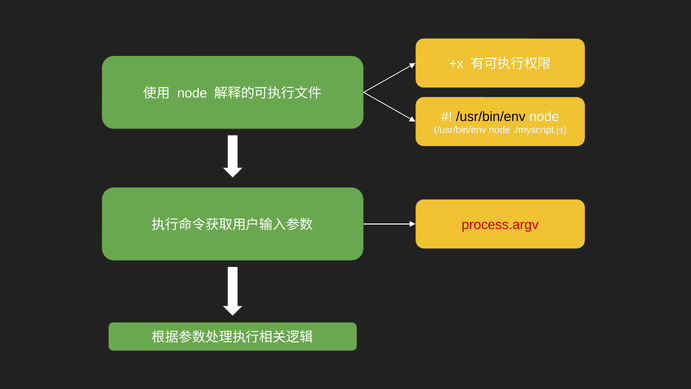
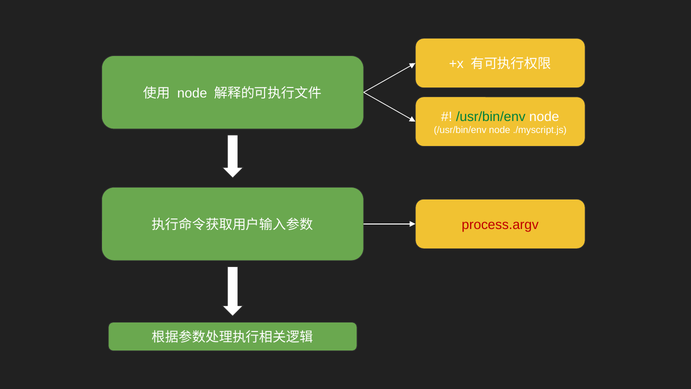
/usr/bin/env colour: black -> green (491, 117)
